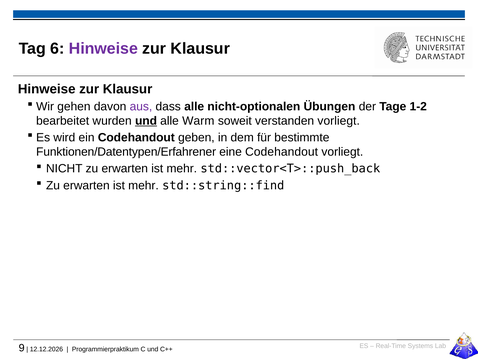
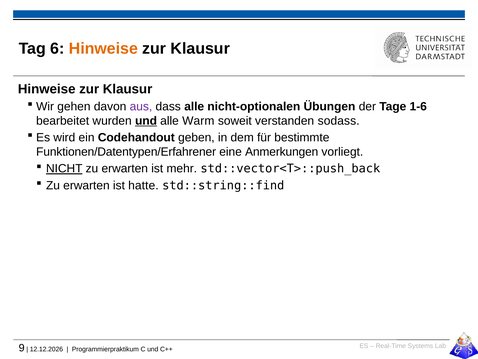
Hinweise colour: purple -> orange (103, 49)
1-2: 1-2 -> 1-6 (418, 106)
verstanden vorliegt: vorliegt -> sodass (339, 121)
eine Codehandout: Codehandout -> Anmerkungen (282, 152)
NICHT underline: none -> present (64, 168)
mehr: mehr -> hatte (143, 185)
